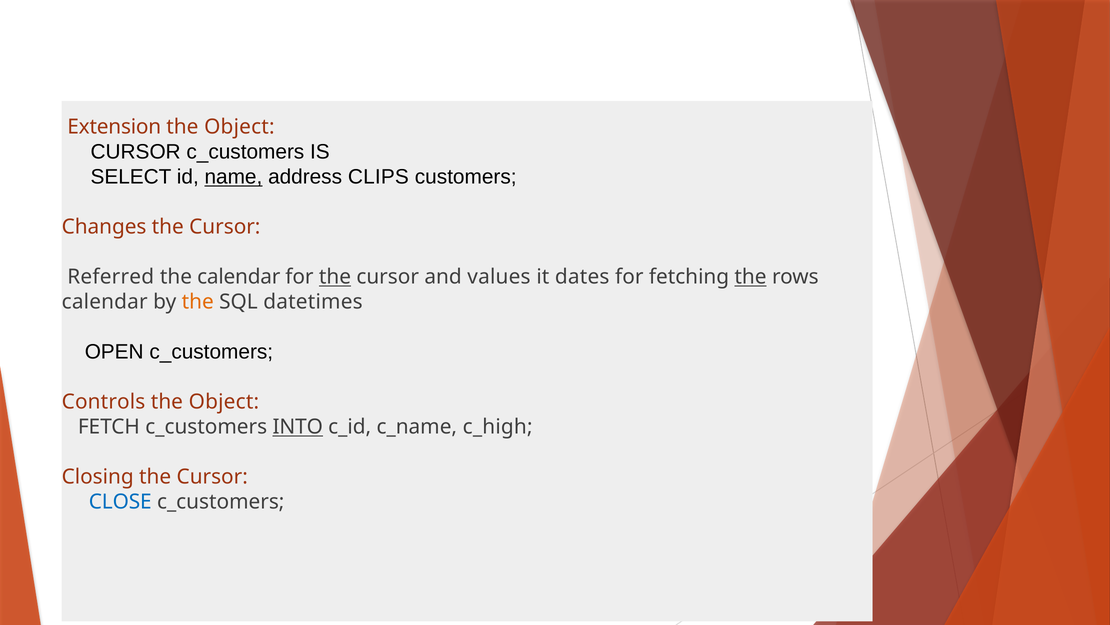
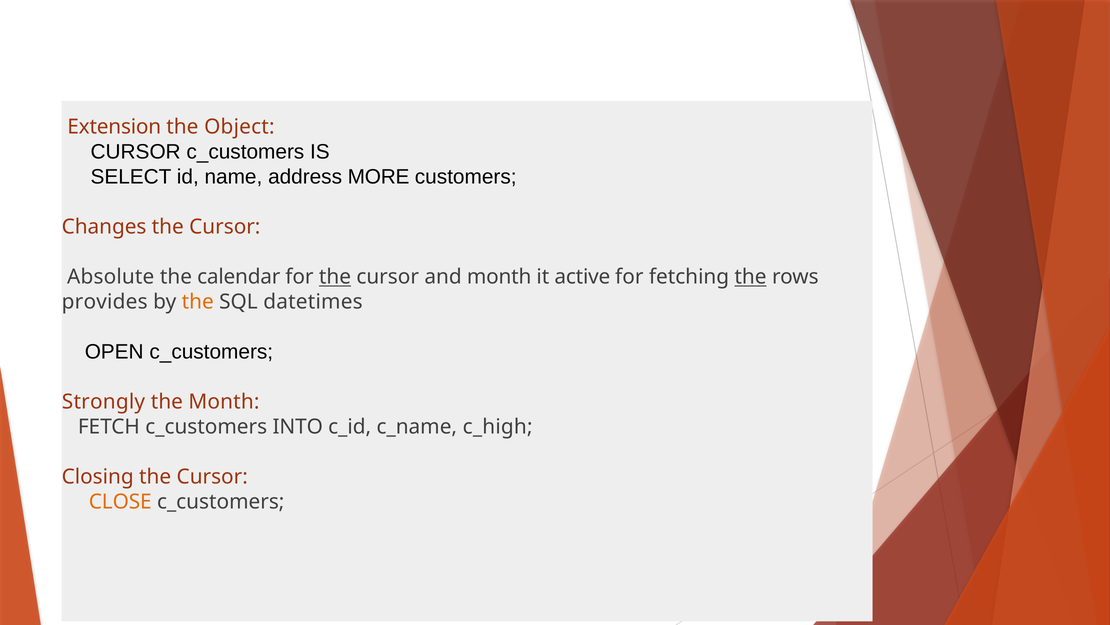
name underline: present -> none (233, 177)
CLIPS: CLIPS -> MORE (379, 177)
Referred: Referred -> Absolute (111, 277)
and values: values -> month (499, 277)
dates: dates -> active (582, 277)
calendar: calendar -> provides (105, 302)
Controls: Controls -> Strongly (103, 402)
Object: Object -> Month (224, 402)
INTO underline: present -> none (298, 427)
CLOSE colour: blue -> orange (120, 502)
